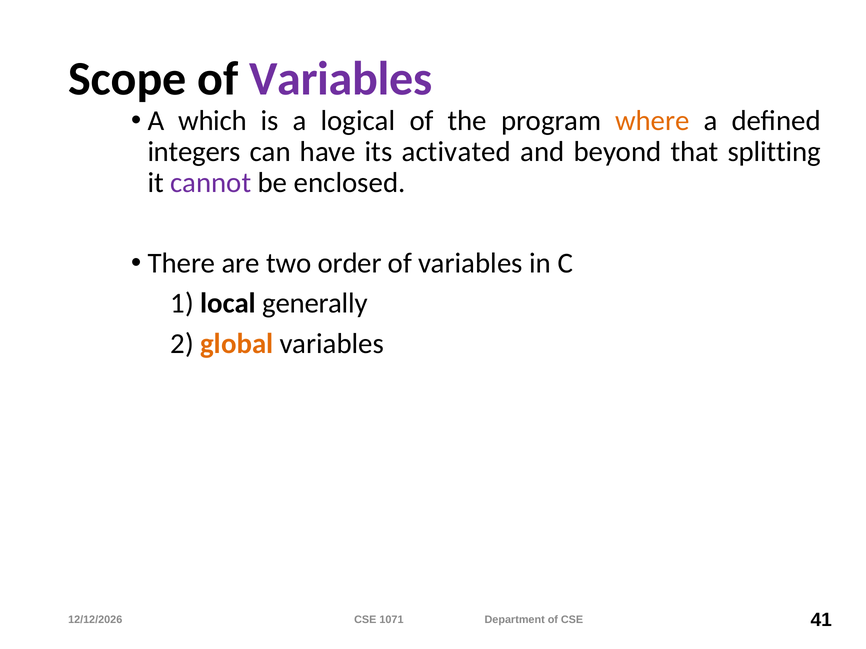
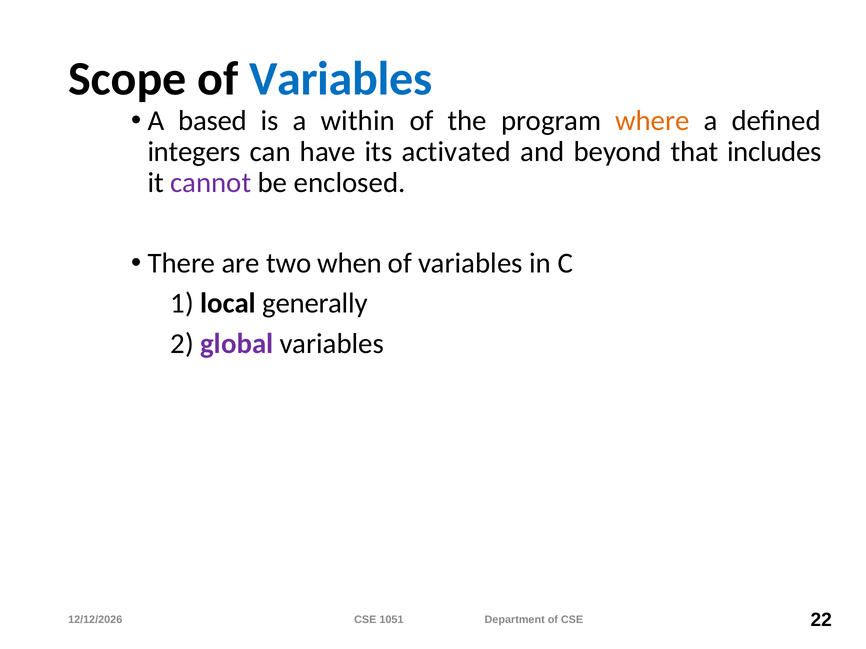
Variables colour: purple -> blue (341, 79)
which: which -> based (212, 121)
logical: logical -> within (358, 121)
splitting: splitting -> includes (774, 152)
order: order -> when (350, 263)
global colour: orange -> purple (237, 344)
1071: 1071 -> 1051 (392, 620)
41: 41 -> 22 (821, 621)
